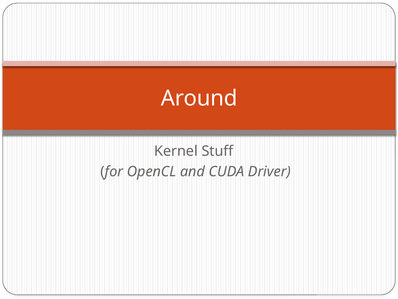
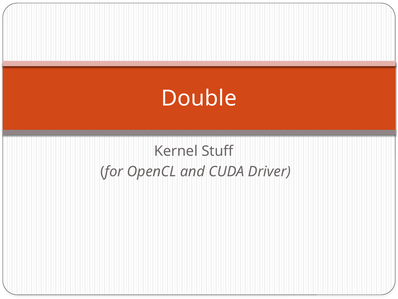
Around: Around -> Double (199, 98)
